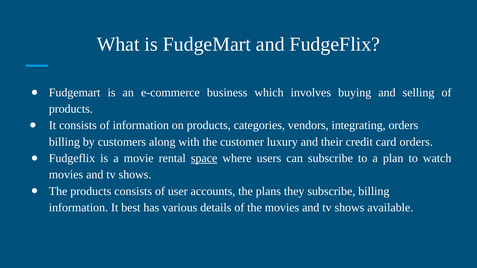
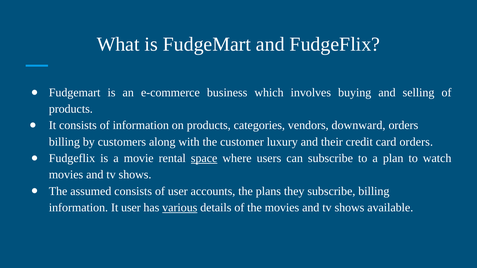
integrating: integrating -> downward (359, 126)
The products: products -> assumed (91, 191)
It best: best -> user (131, 208)
various underline: none -> present (180, 208)
